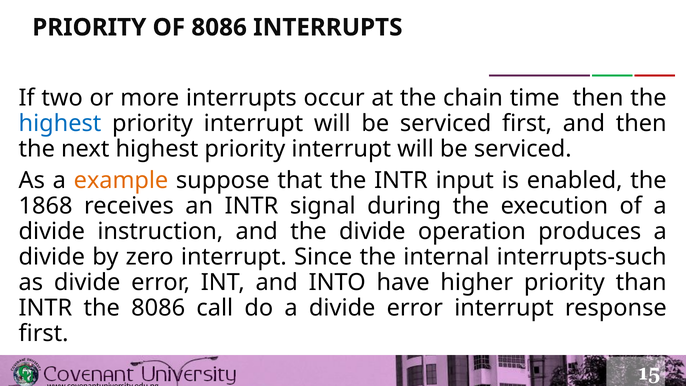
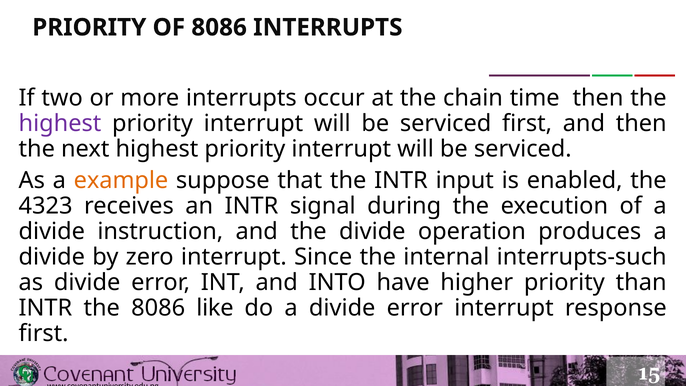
highest colour: blue -> purple (60, 123)
1868: 1868 -> 4323 (46, 206)
call: call -> like (215, 308)
